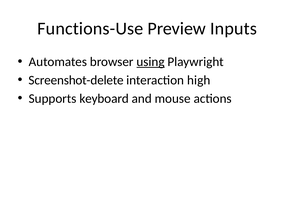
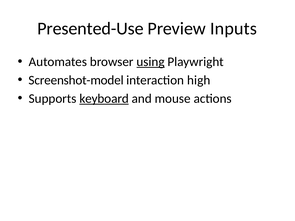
Functions-Use: Functions-Use -> Presented-Use (90, 29)
Screenshot-delete: Screenshot-delete -> Screenshot-model (76, 80)
keyboard underline: none -> present (104, 99)
